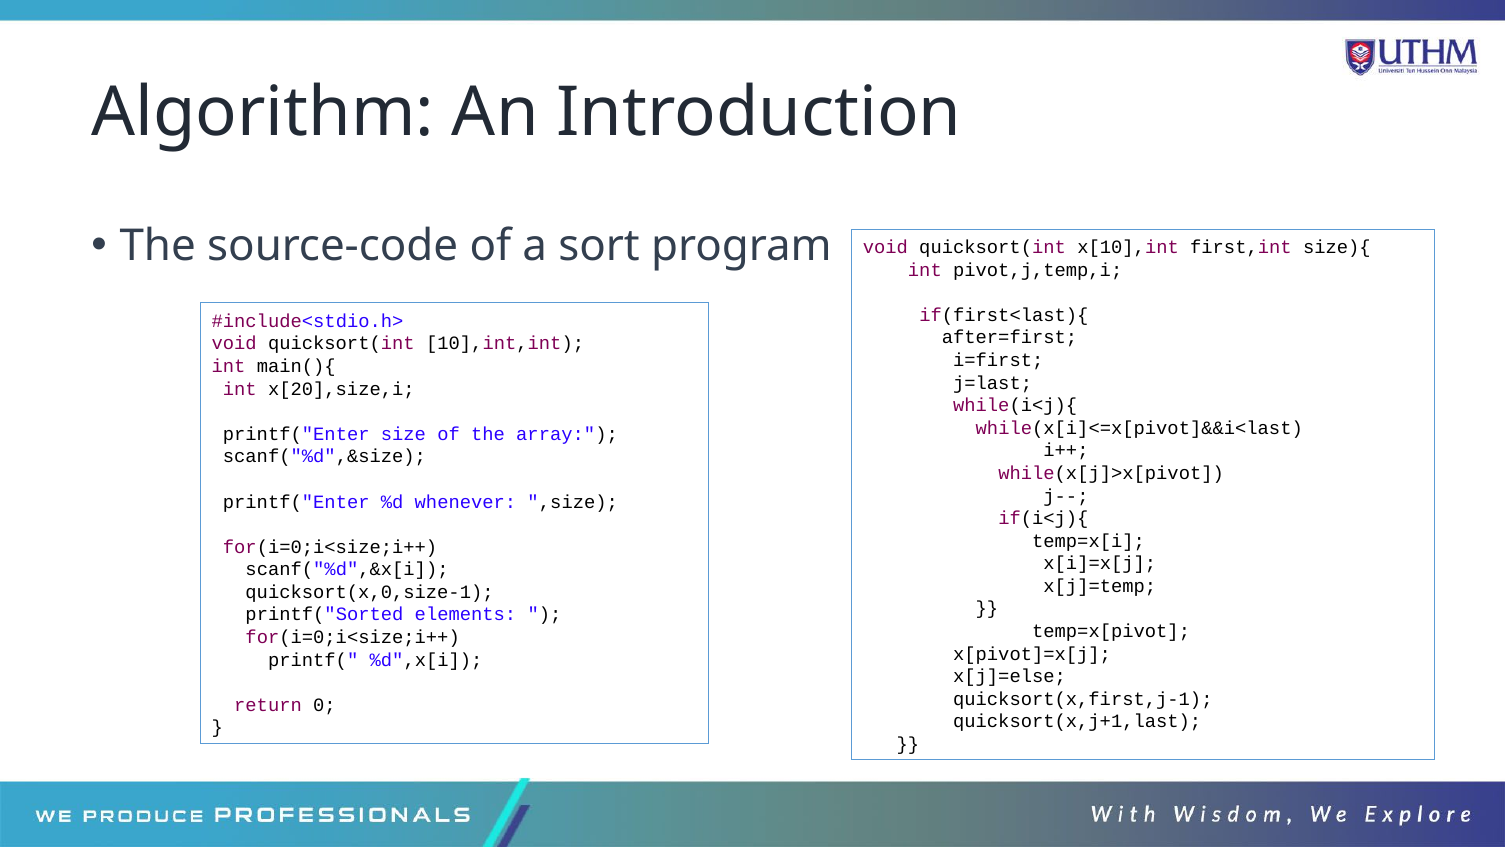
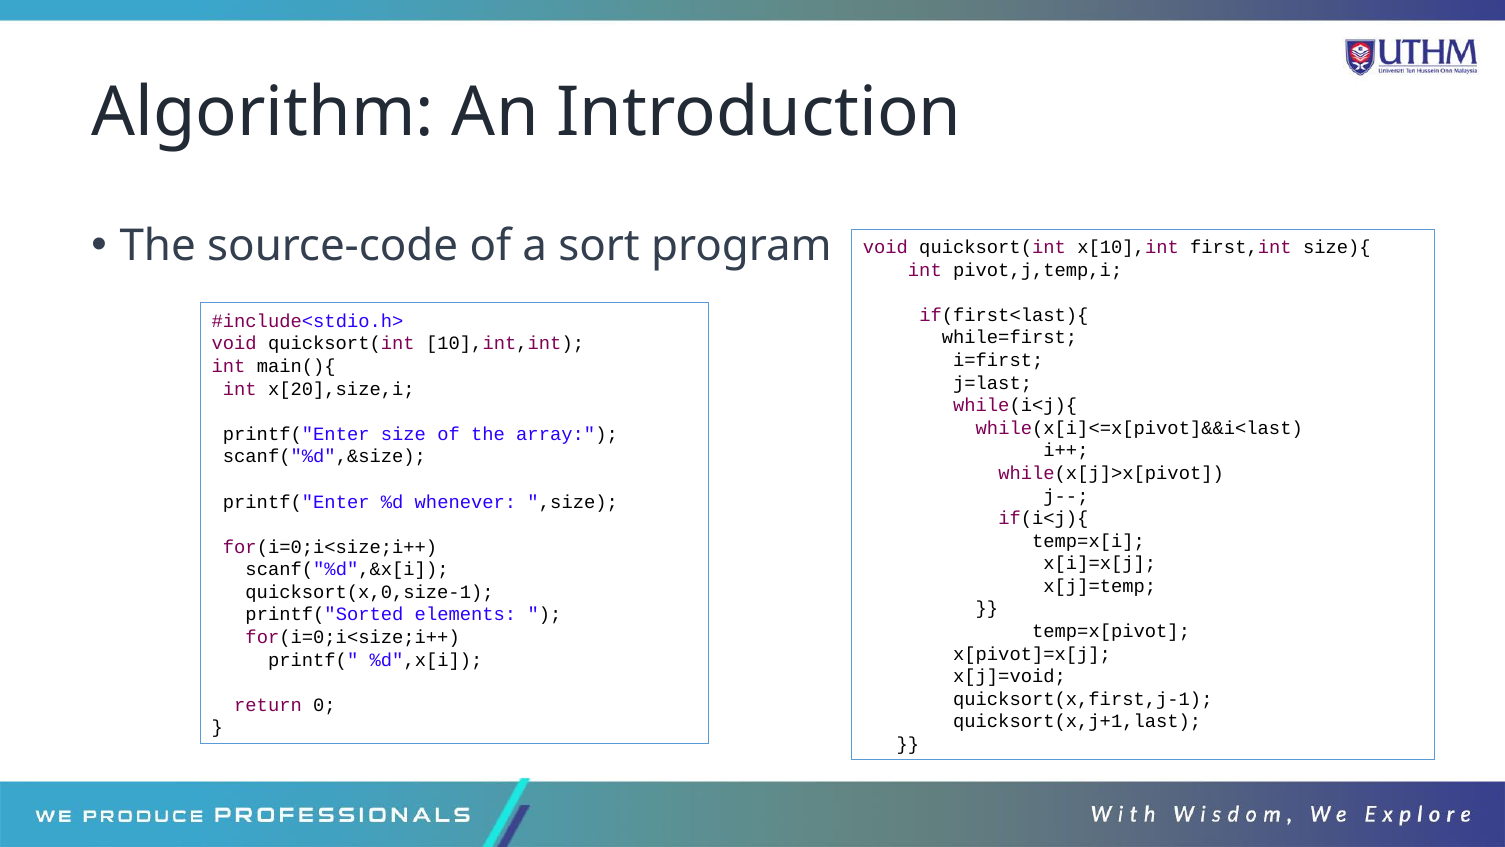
after=first: after=first -> while=first (1010, 338)
x[j]=else: x[j]=else -> x[j]=void (1010, 676)
